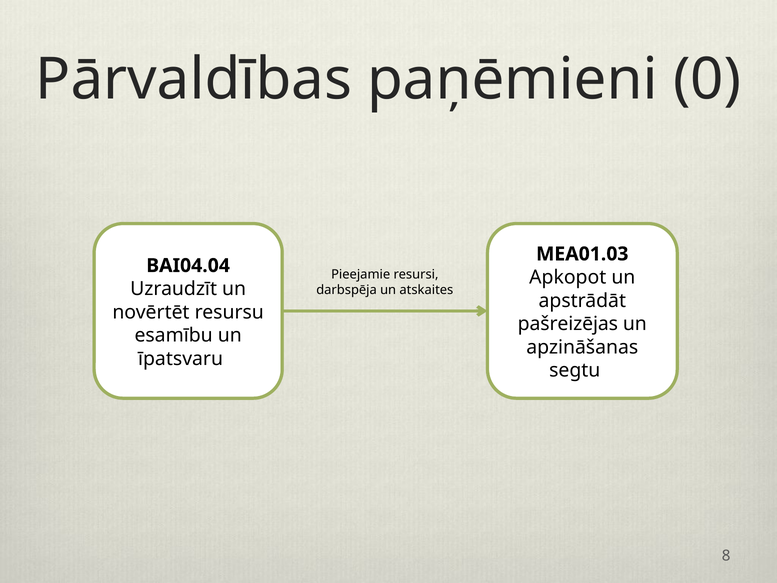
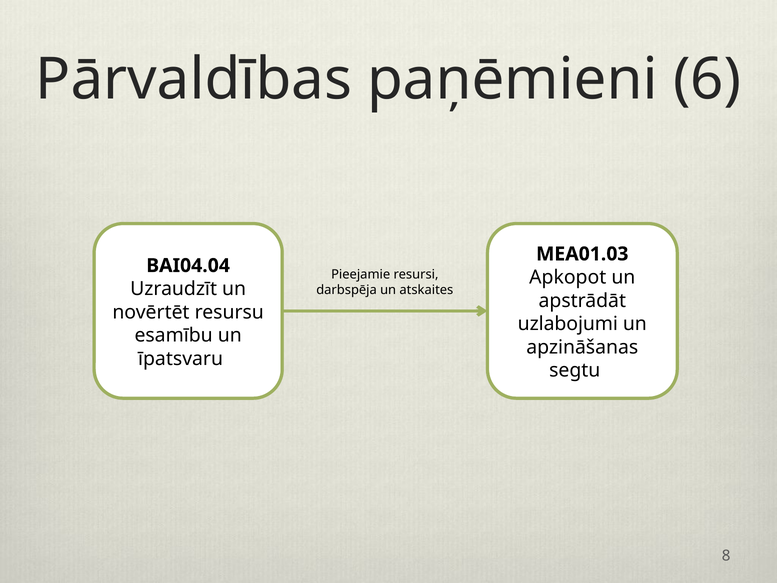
0: 0 -> 6 (707, 79)
pašreizējas: pašreizējas -> uzlabojumi (568, 324)
